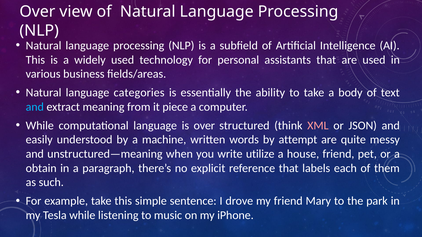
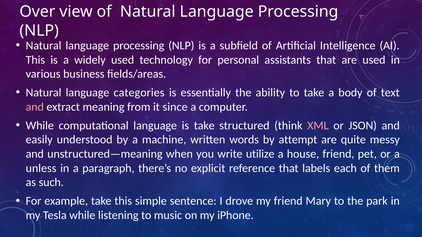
and colour: light blue -> pink (35, 107)
piece: piece -> since (175, 107)
is over: over -> take (204, 126)
obtain: obtain -> unless (41, 168)
